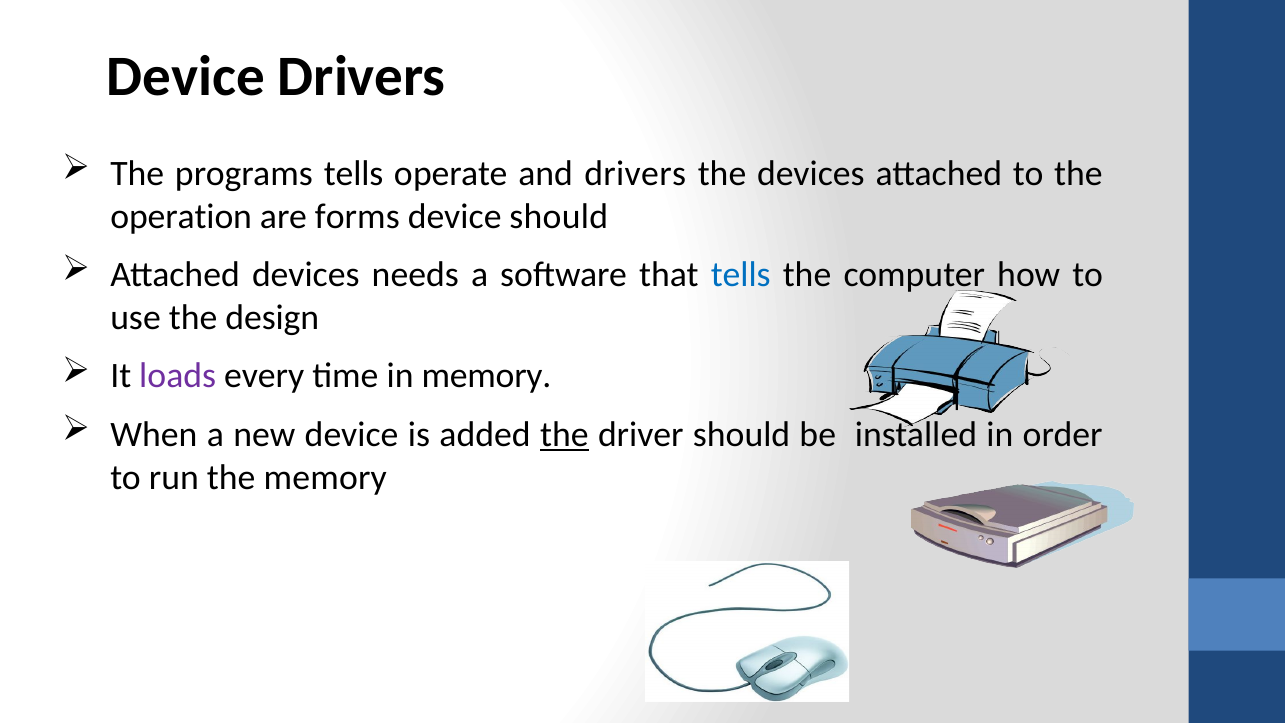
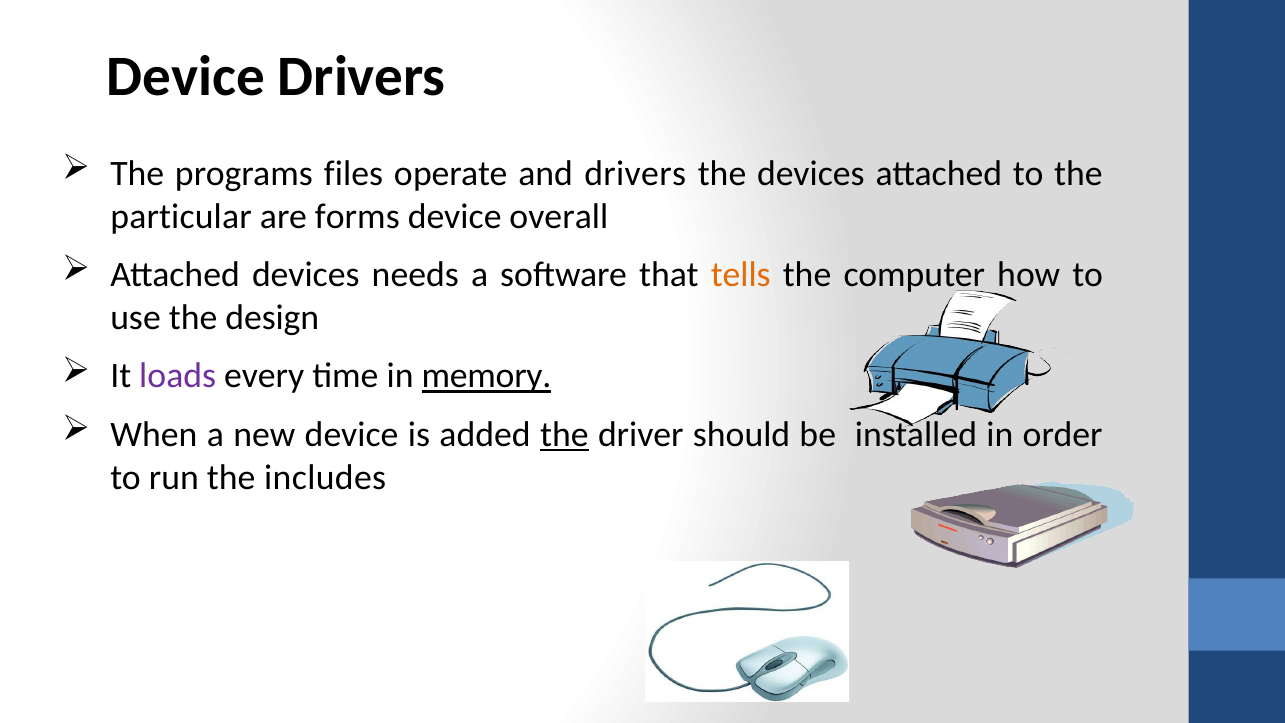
programs tells: tells -> files (353, 174)
operation: operation -> particular (181, 216)
device should: should -> overall (559, 216)
tells colour: blue -> orange (741, 275)
memory underline: none -> present (487, 376)
the memory: memory -> includes (325, 477)
